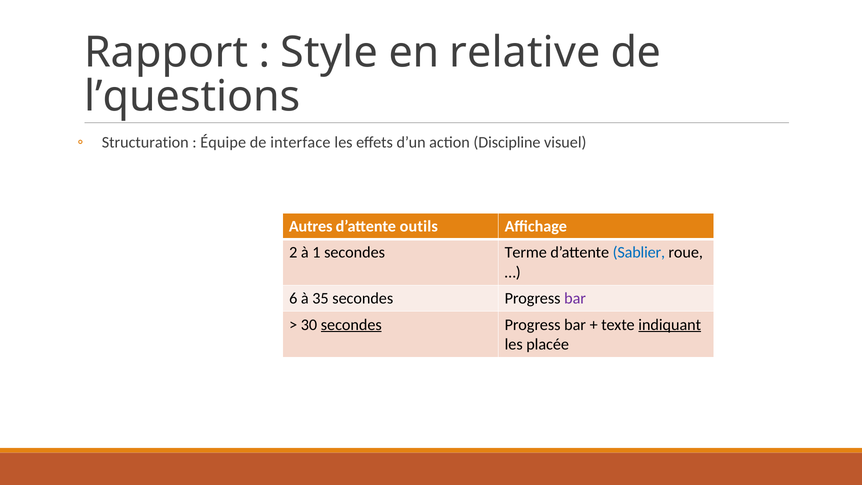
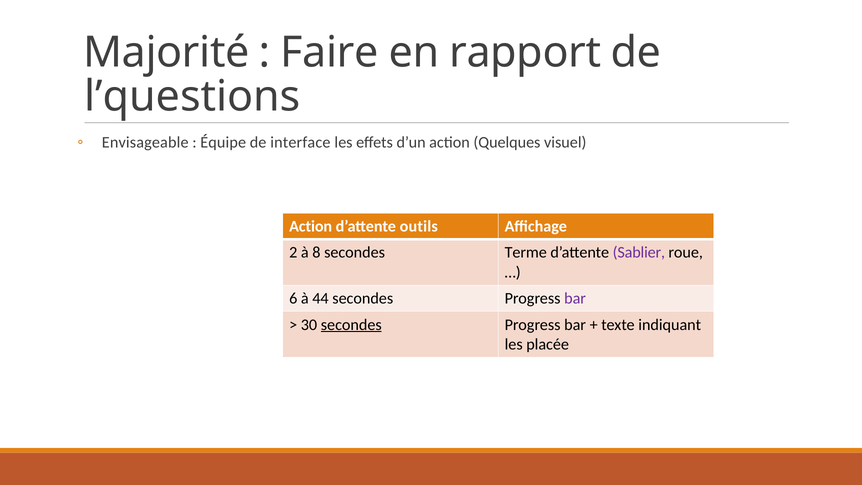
Rapport: Rapport -> Majorité (166, 53)
Style: Style -> Faire (330, 53)
relative: relative -> rapport (525, 53)
Structuration: Structuration -> Envisageable (145, 142)
Discipline: Discipline -> Quelques (507, 142)
Autres: Autres -> Action (311, 226)
1: 1 -> 8 (316, 252)
Sablier colour: blue -> purple (639, 252)
35: 35 -> 44 (320, 298)
indiquant underline: present -> none (670, 325)
